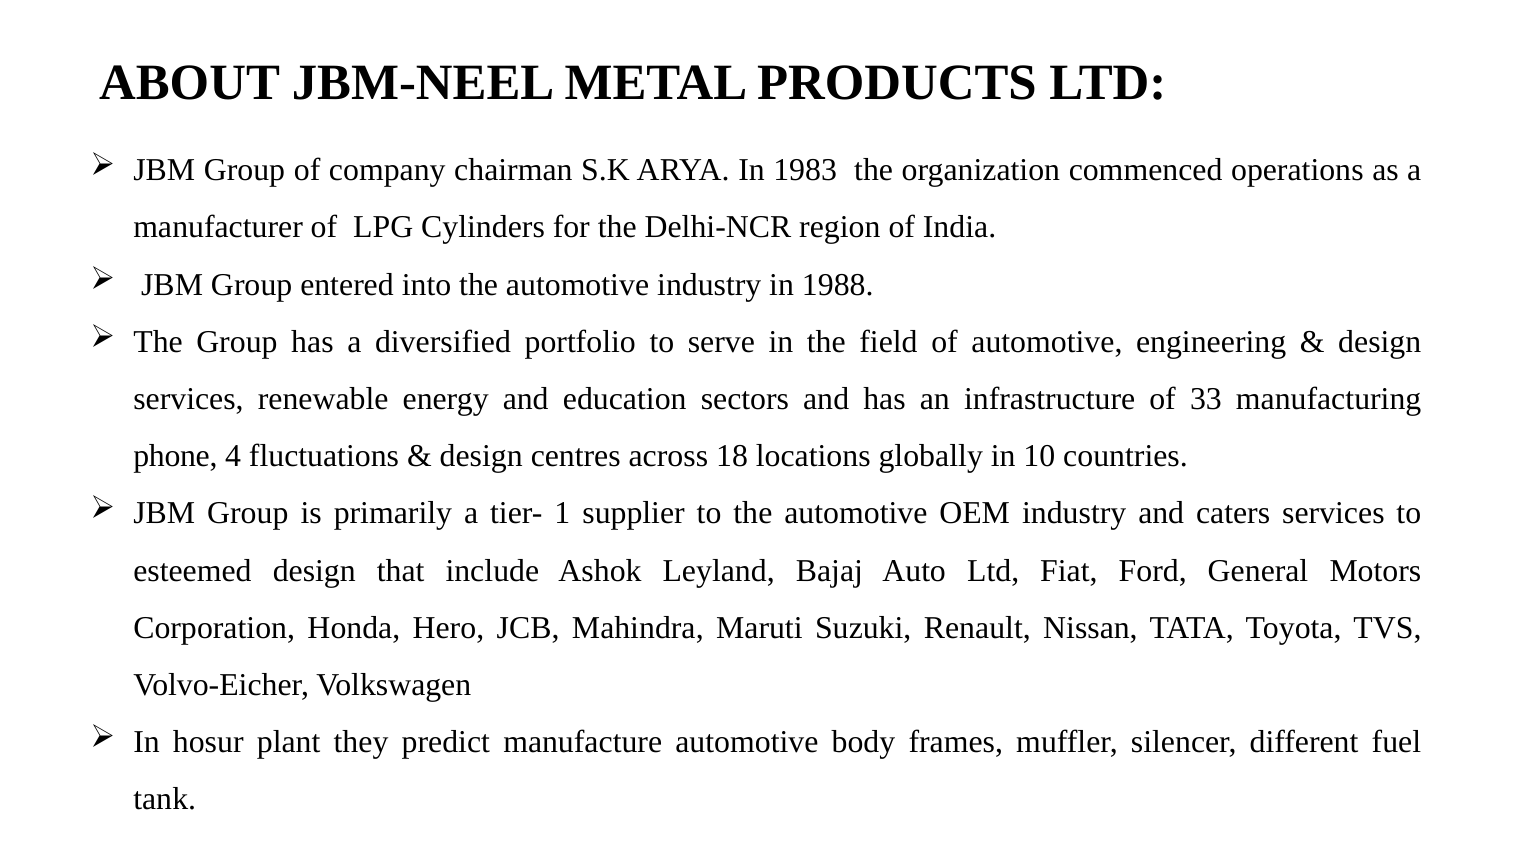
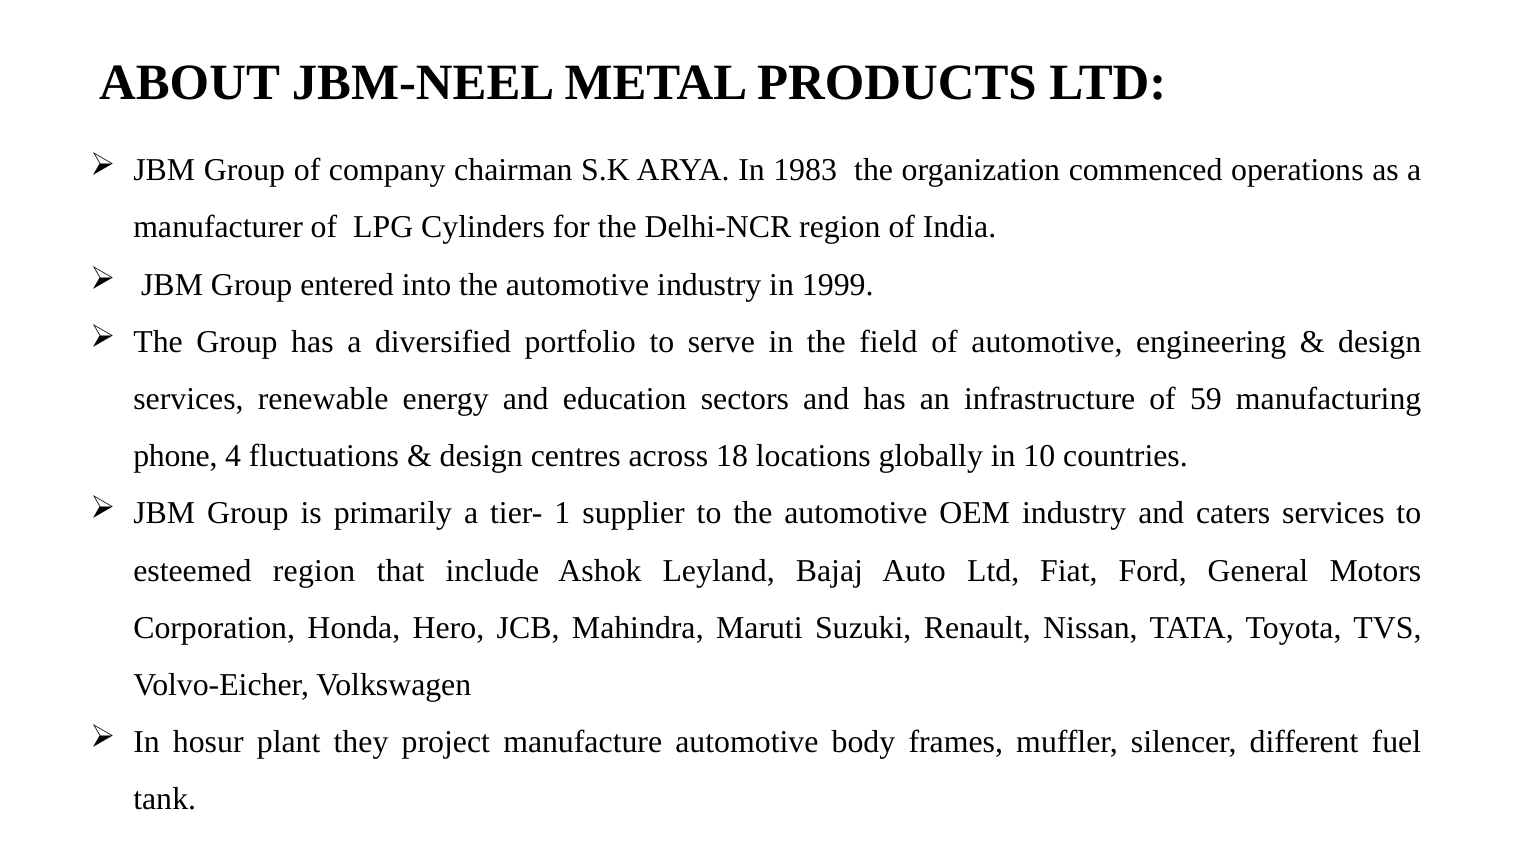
1988: 1988 -> 1999 (838, 285)
33: 33 -> 59 (1206, 399)
esteemed design: design -> region (314, 570)
predict: predict -> project (446, 742)
